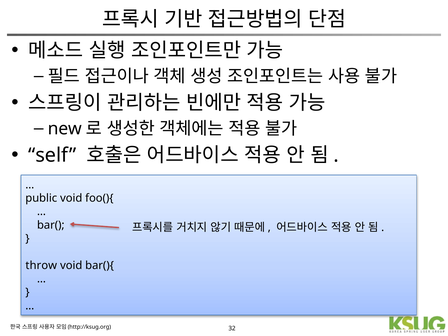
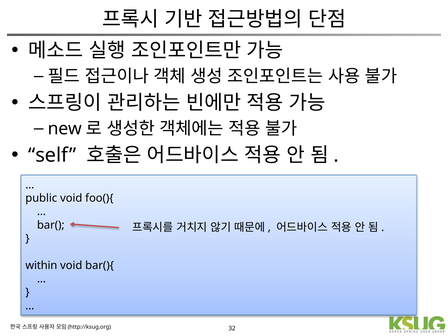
throw: throw -> within (41, 265)
